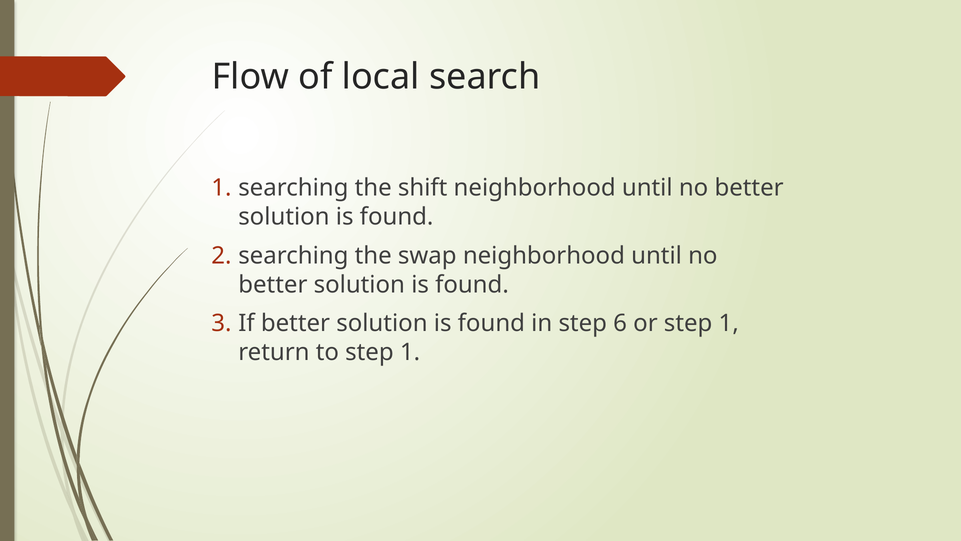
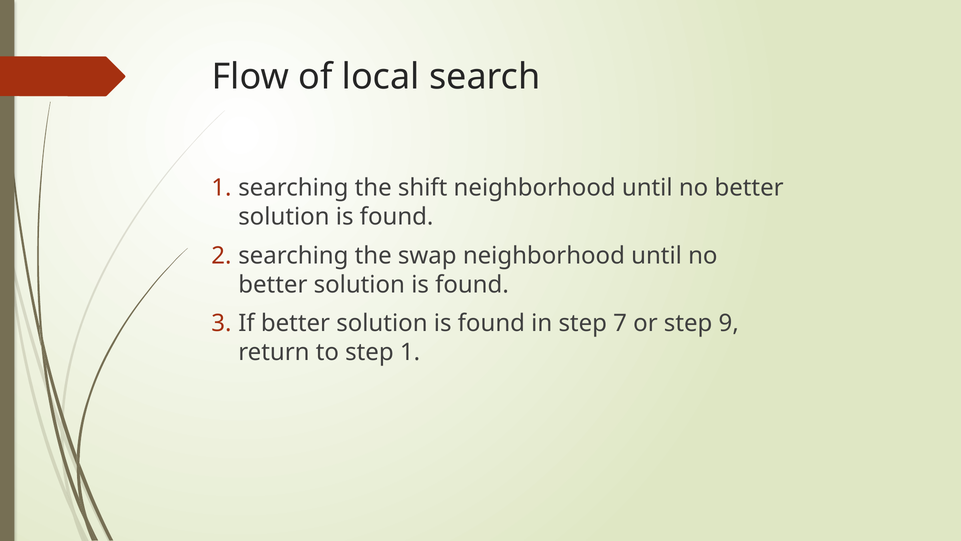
6: 6 -> 7 (620, 323)
or step 1: 1 -> 9 (729, 323)
